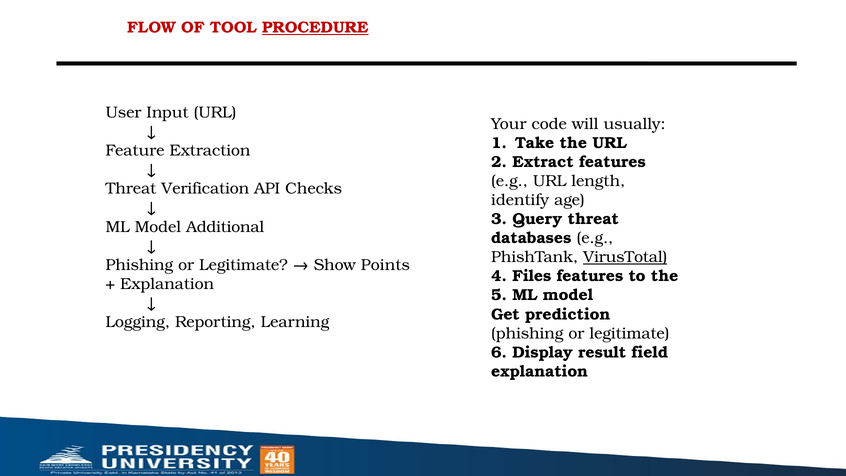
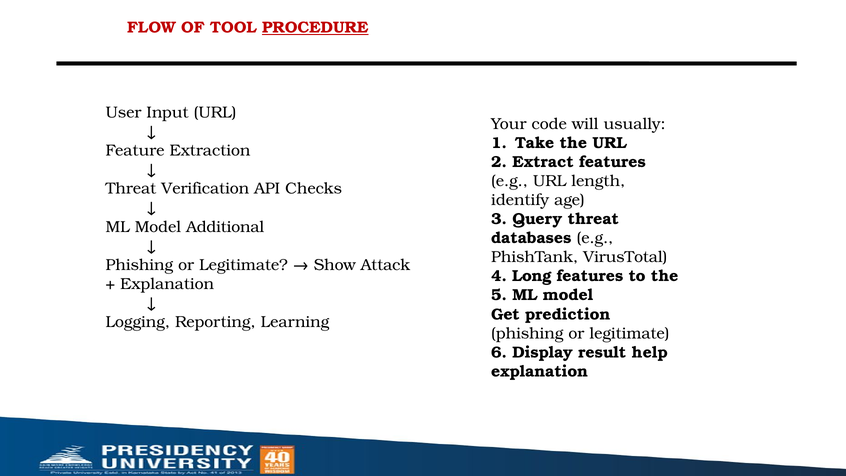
VirusTotal underline: present -> none (625, 257)
Points: Points -> Attack (385, 265)
Files: Files -> Long (532, 276)
field: field -> help (650, 352)
